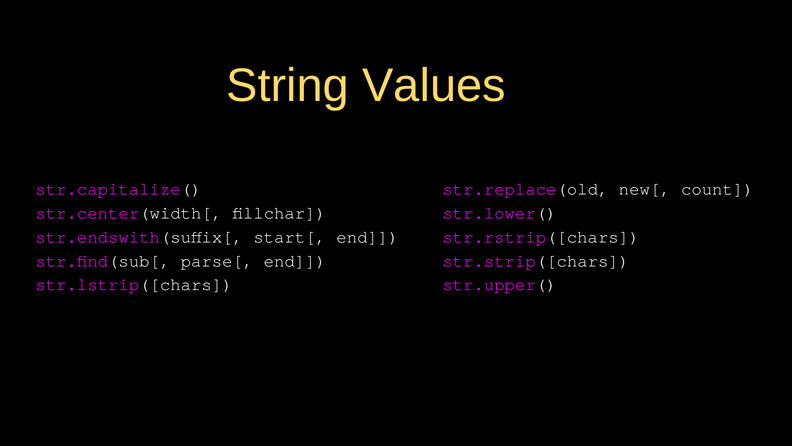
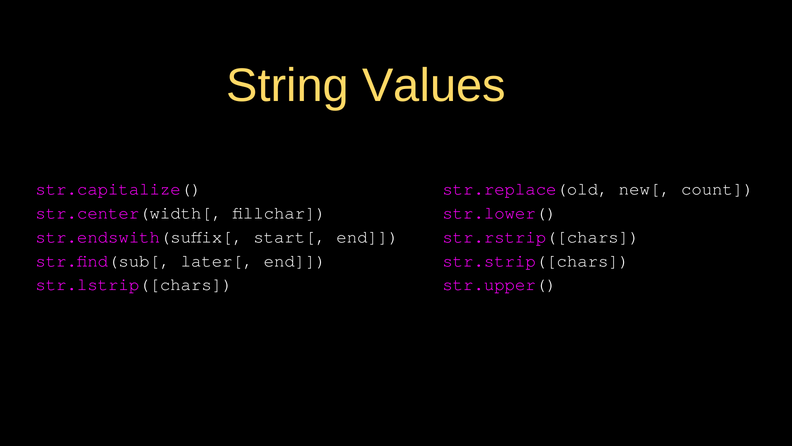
parse[: parse[ -> later[ (217, 261)
